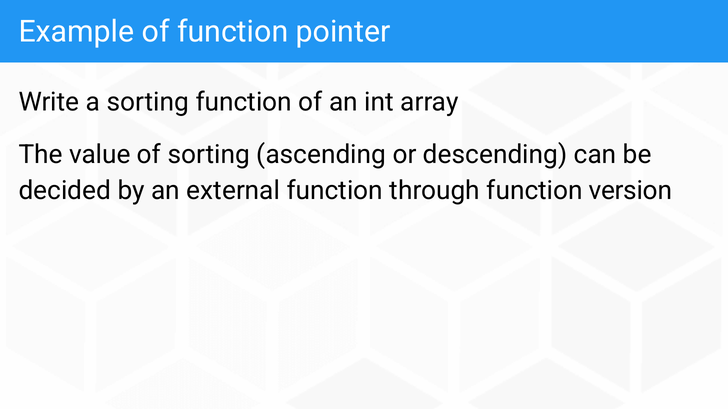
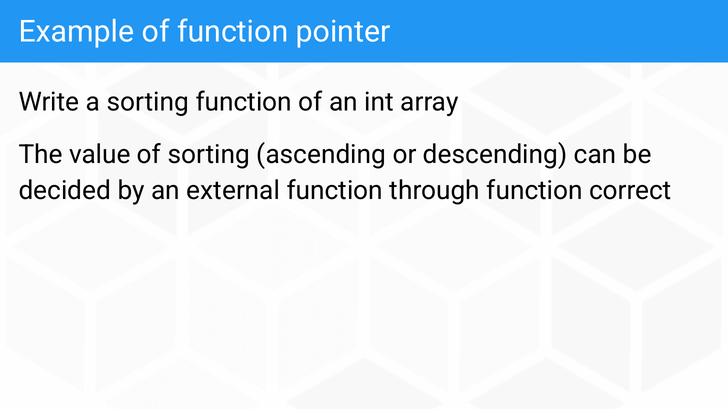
version: version -> correct (630, 191)
